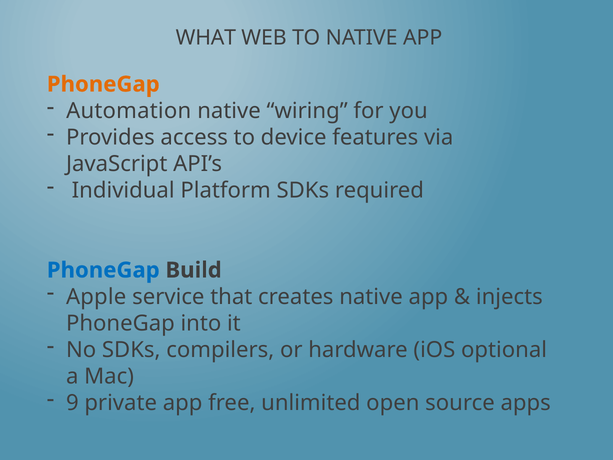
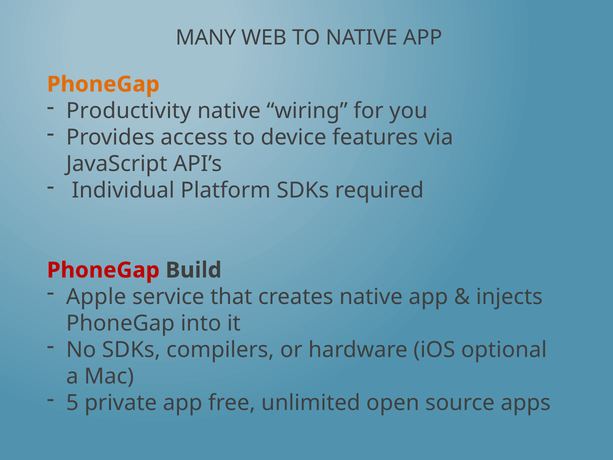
WHAT: WHAT -> MANY (206, 38)
Automation: Automation -> Productivity (129, 111)
PhoneGap colour: blue -> red (103, 270)
9: 9 -> 5 (72, 403)
